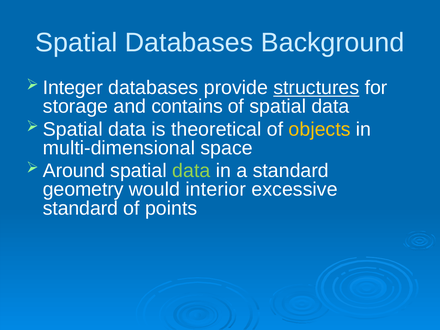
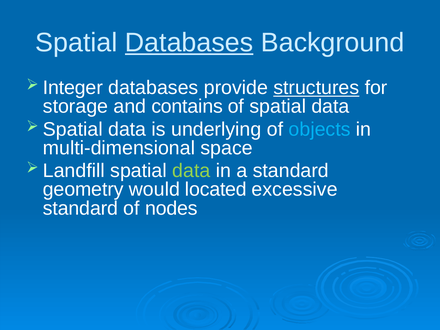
Databases underline: none -> present (189, 43)
theoretical: theoretical -> underlying (216, 129)
objects colour: yellow -> light blue (320, 129)
Around: Around -> Landfill (74, 171)
interior: interior -> located (216, 189)
points: points -> nodes (171, 208)
